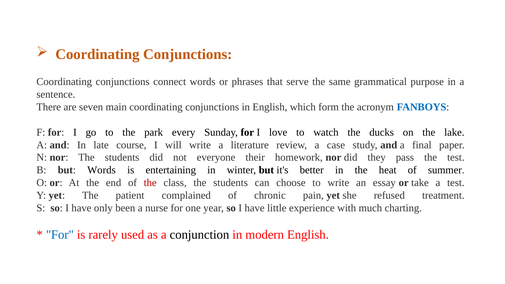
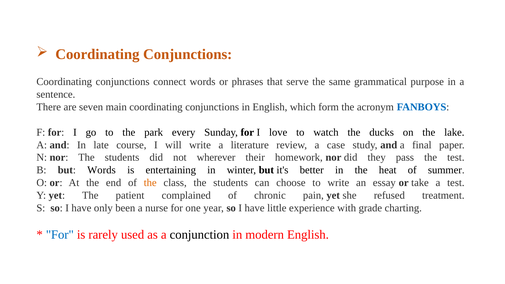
everyone: everyone -> wherever (216, 158)
the colour: red -> orange (150, 183)
much: much -> grade (370, 208)
